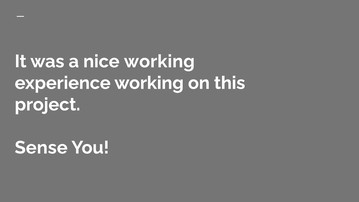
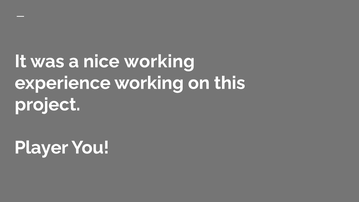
Sense: Sense -> Player (41, 148)
